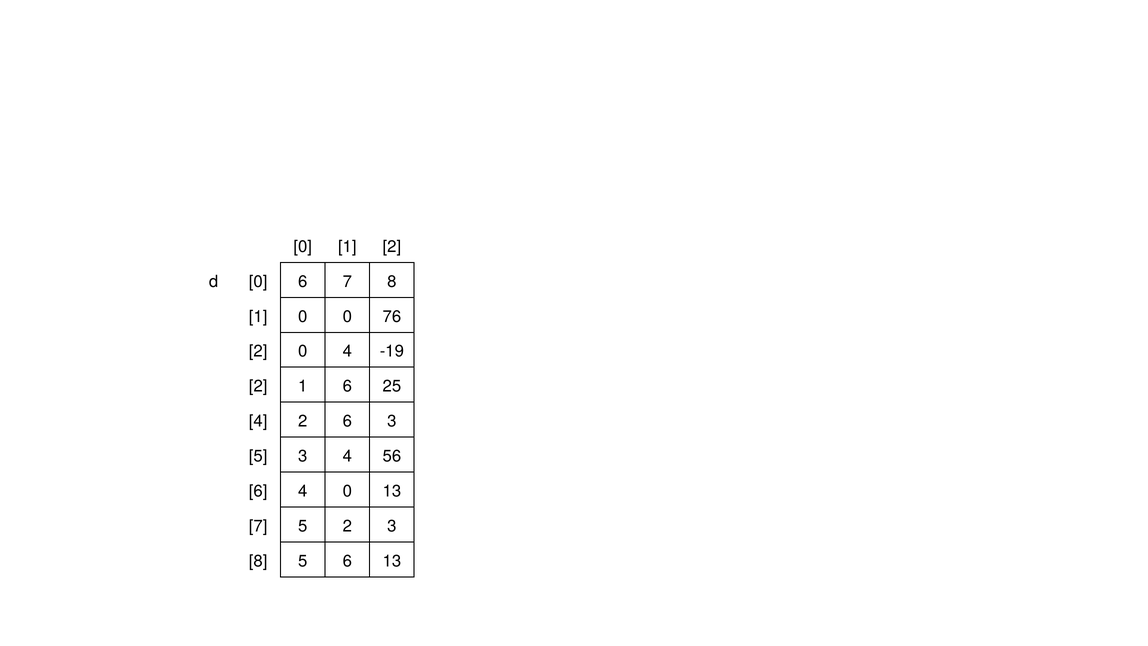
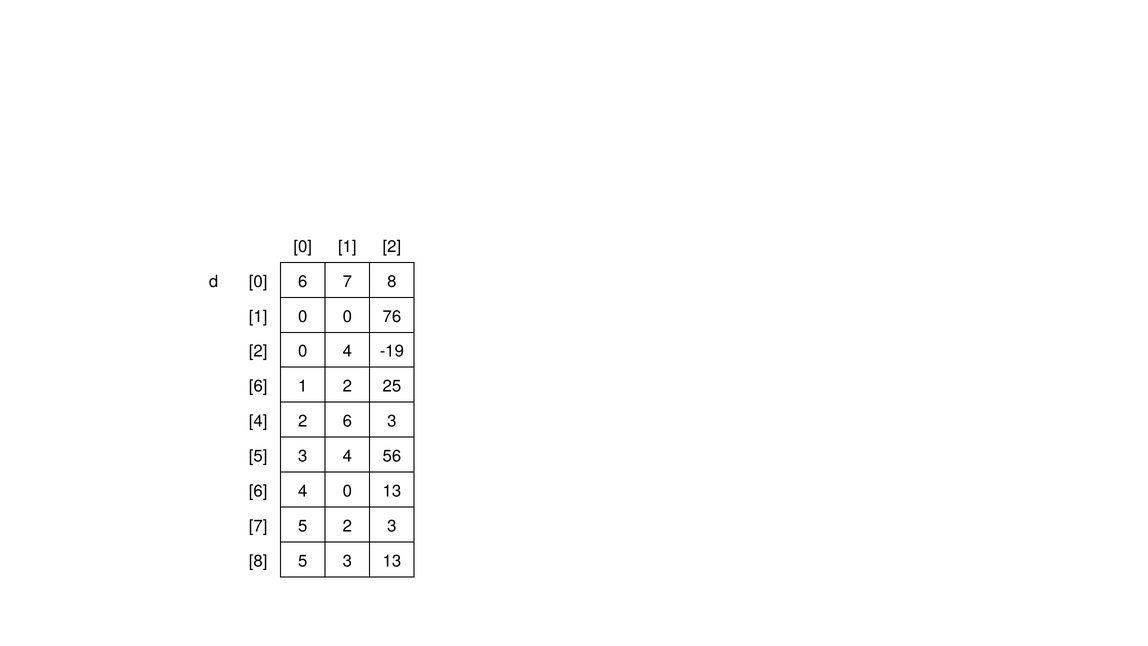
2: 2 -> 6 (258, 386)
6: 6 -> 2 (347, 386)
8 5 6: 6 -> 3 (347, 561)
